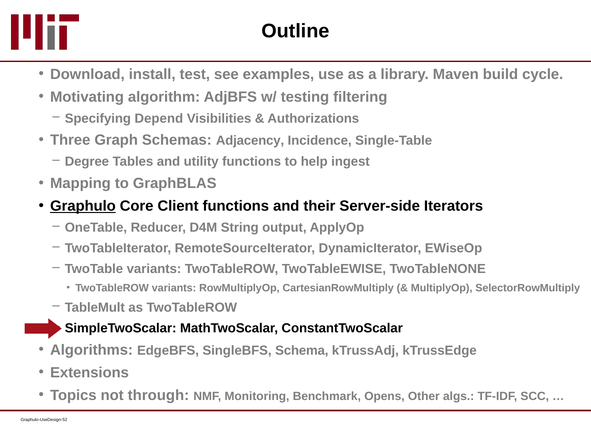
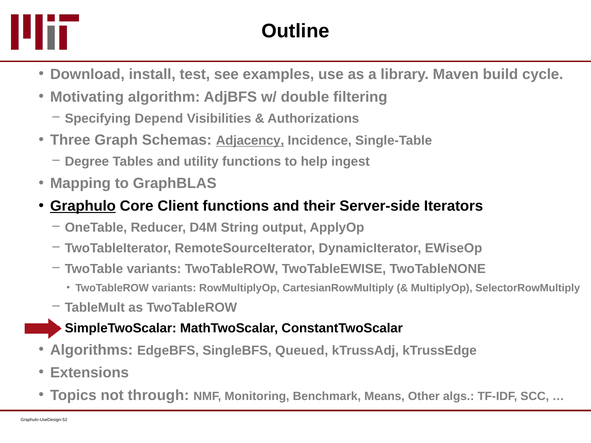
testing: testing -> double (305, 97)
Adjacency underline: none -> present (250, 141)
Schema: Schema -> Queued (302, 351)
Opens: Opens -> Means (384, 396)
